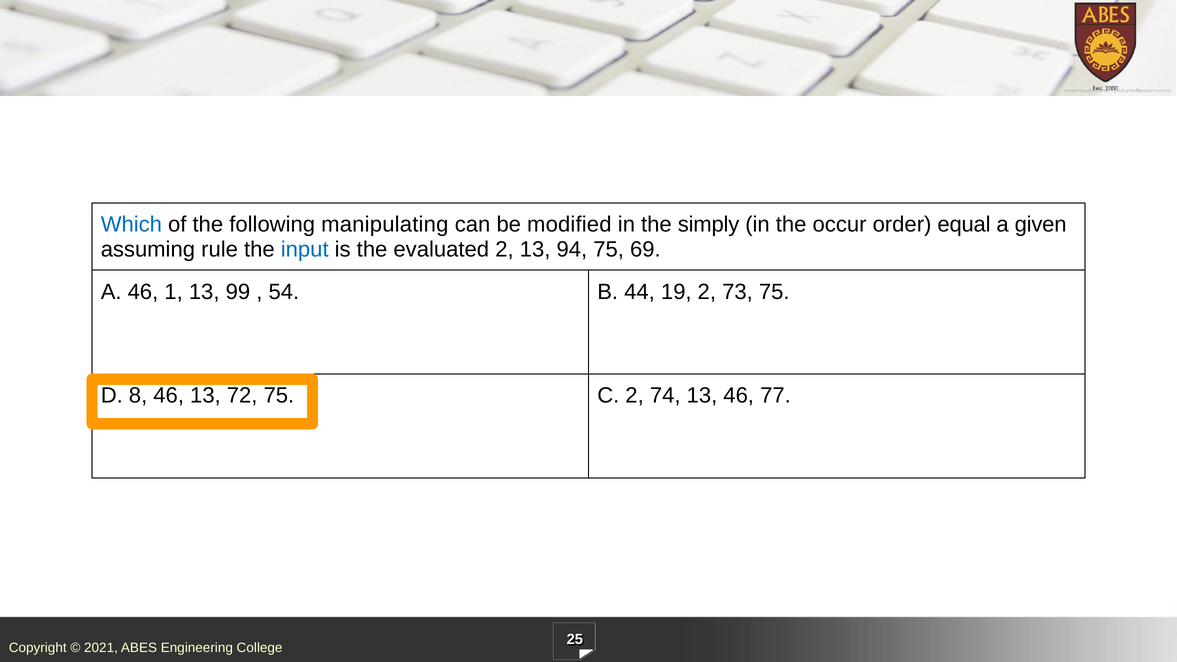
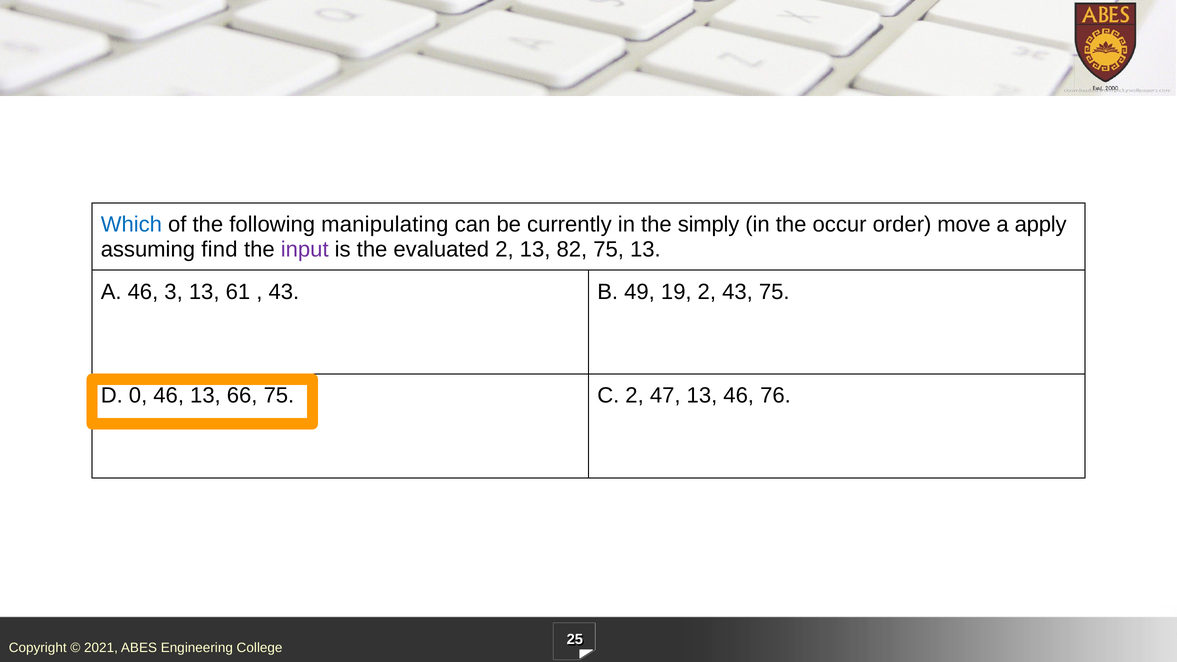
modified: modified -> currently (569, 225)
equal: equal -> move (964, 225)
given: given -> apply (1041, 225)
rule: rule -> find (219, 249)
input colour: blue -> purple (305, 249)
94: 94 -> 82 (572, 249)
75 69: 69 -> 13 (645, 249)
1: 1 -> 3 (174, 292)
99: 99 -> 61 (238, 292)
54: 54 -> 43 (284, 292)
44: 44 -> 49 (640, 292)
2 73: 73 -> 43 (737, 292)
8: 8 -> 0 (138, 396)
72: 72 -> 66 (242, 396)
74: 74 -> 47 (665, 396)
77: 77 -> 76 (775, 396)
